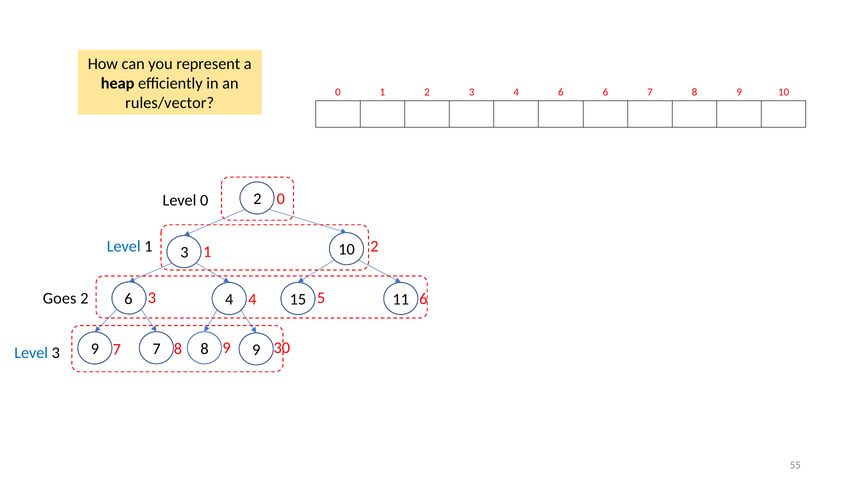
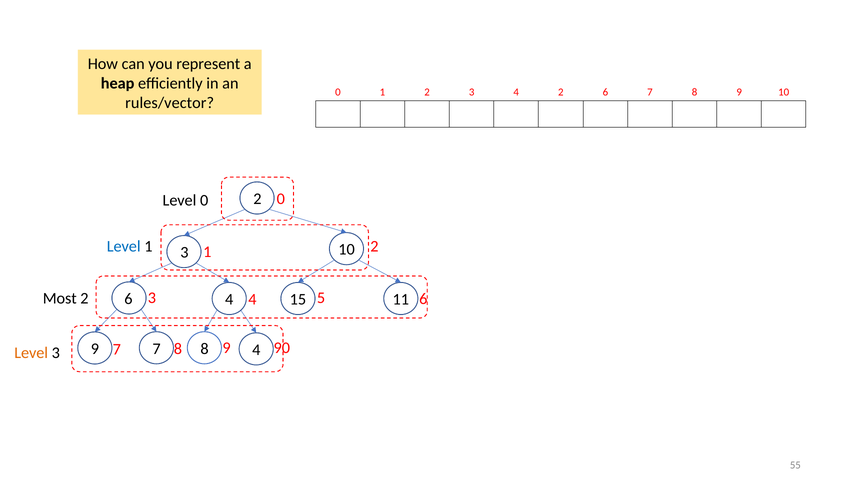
2 6: 6 -> 2 (561, 92)
Goes: Goes -> Most (60, 299)
9: 9 -> 4 (256, 350)
30: 30 -> 90 (282, 348)
Level colour: blue -> orange (31, 353)
